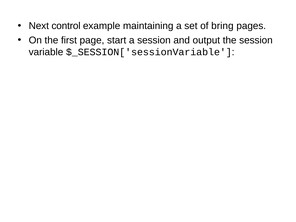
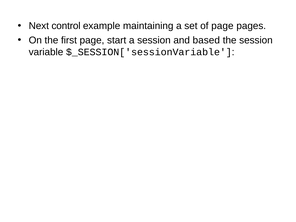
of bring: bring -> page (222, 26)
output: output -> based (206, 40)
